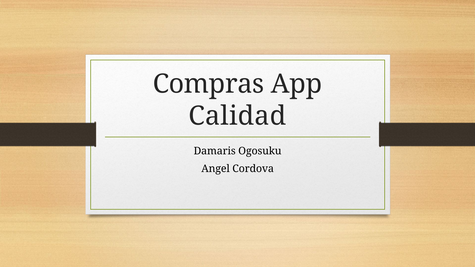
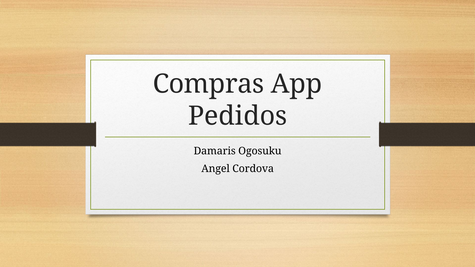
Calidad: Calidad -> Pedidos (238, 116)
